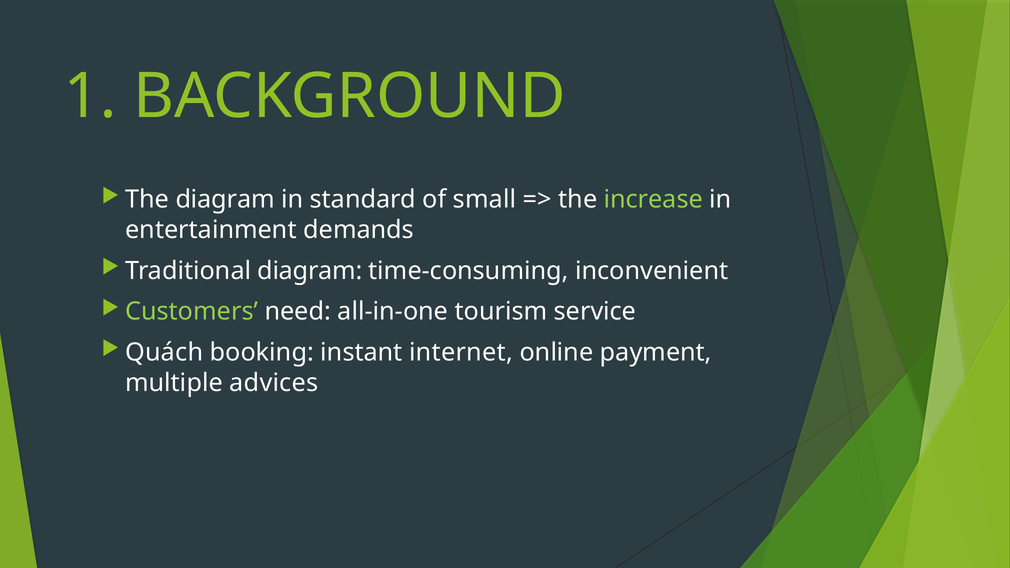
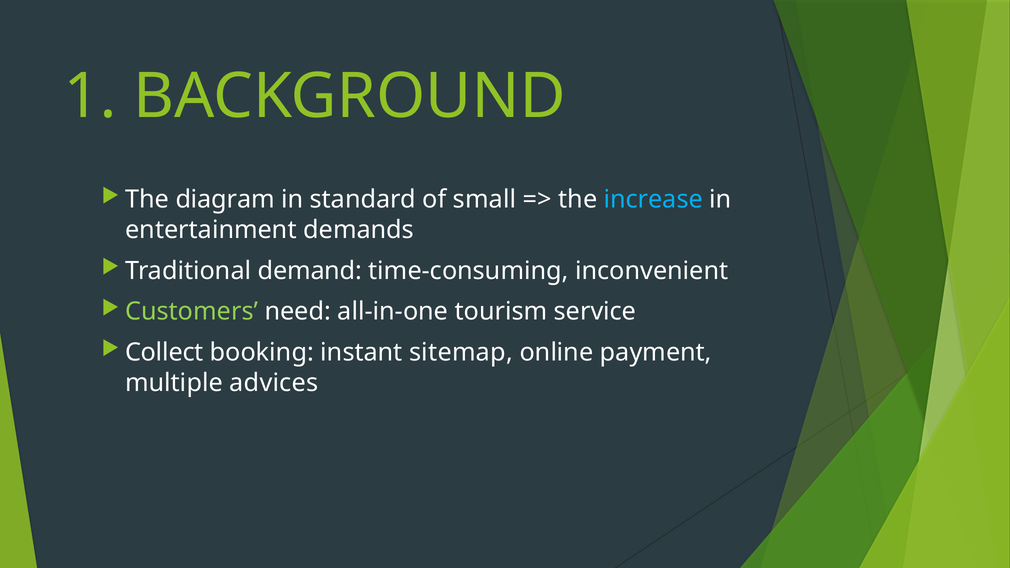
increase colour: light green -> light blue (653, 200)
Traditional diagram: diagram -> demand (310, 271)
Quách: Quách -> Collect (164, 352)
internet: internet -> sitemap (461, 352)
